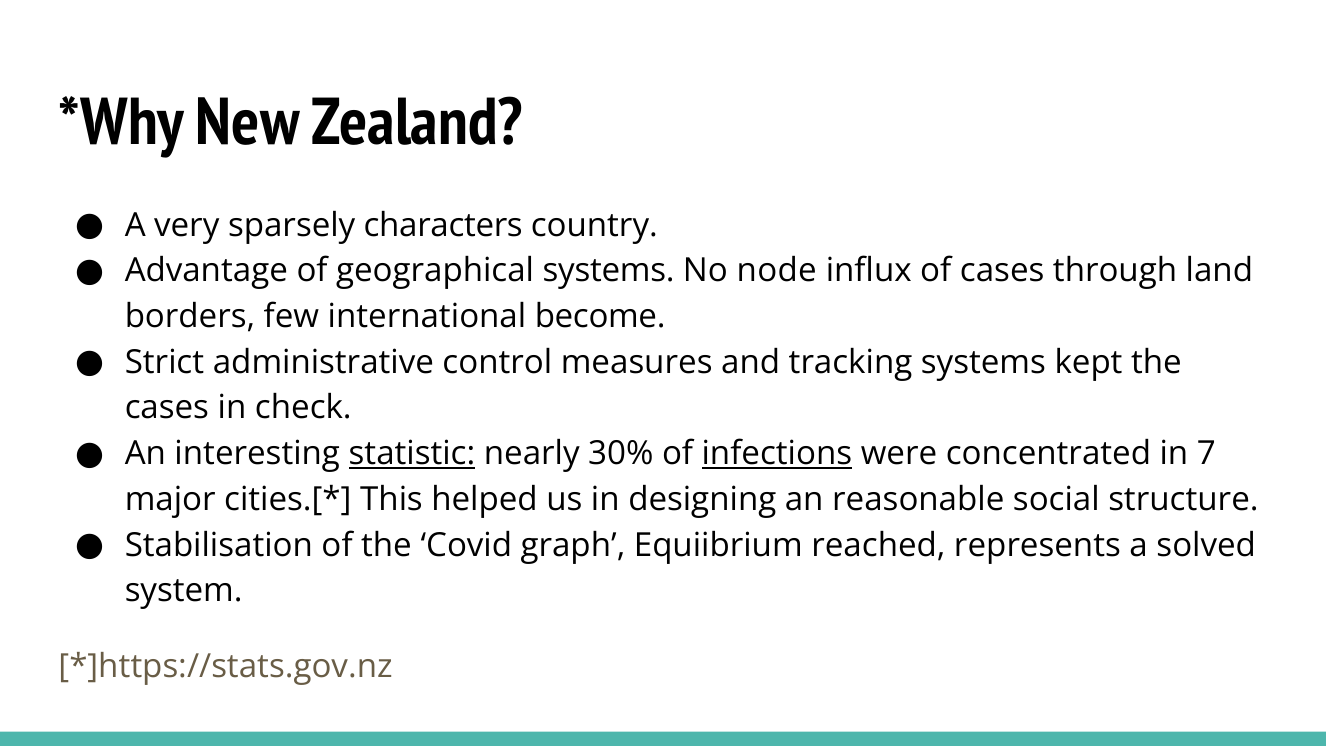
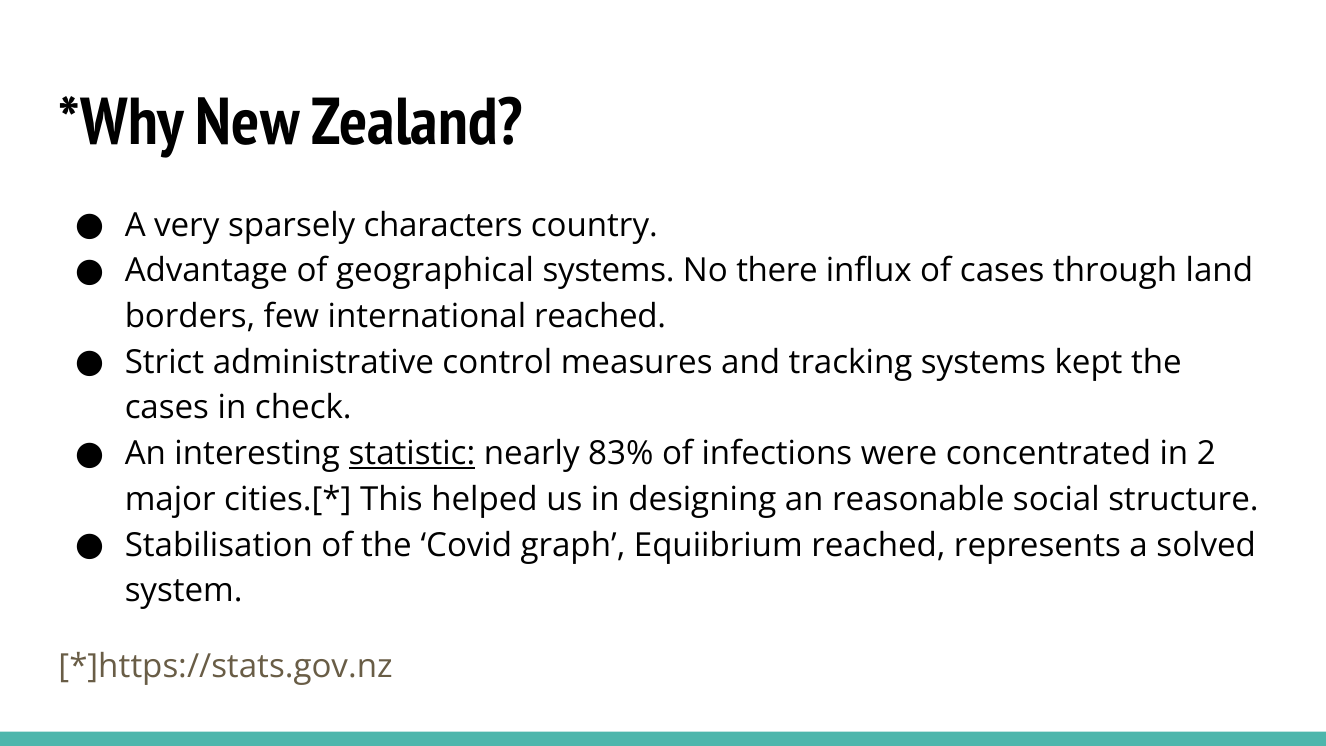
node: node -> there (777, 271)
international become: become -> reached (600, 317)
30%: 30% -> 83% (621, 454)
infections underline: present -> none (777, 454)
7: 7 -> 2 (1206, 454)
